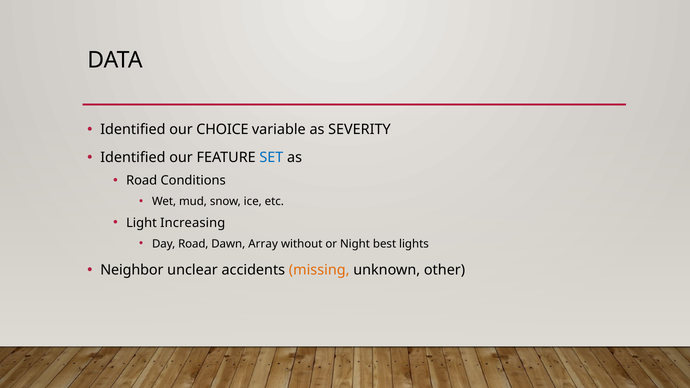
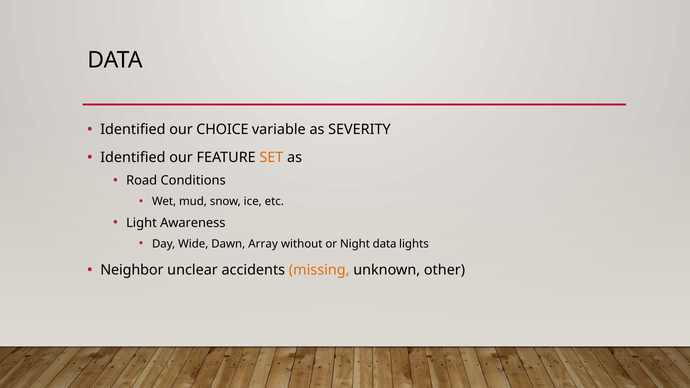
SET colour: blue -> orange (271, 158)
Increasing: Increasing -> Awareness (193, 223)
Day Road: Road -> Wide (193, 244)
Night best: best -> data (385, 244)
